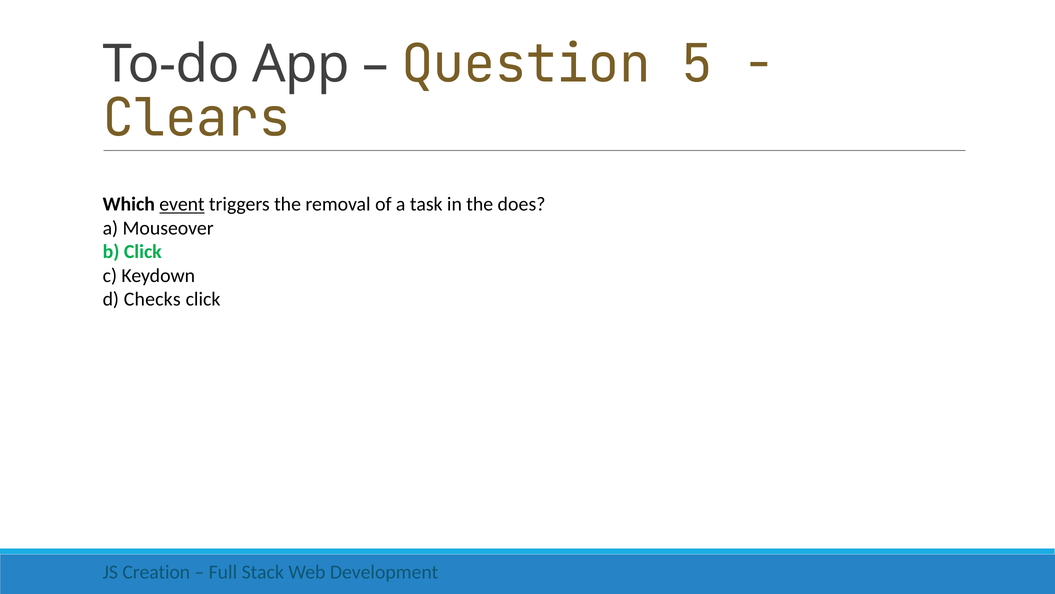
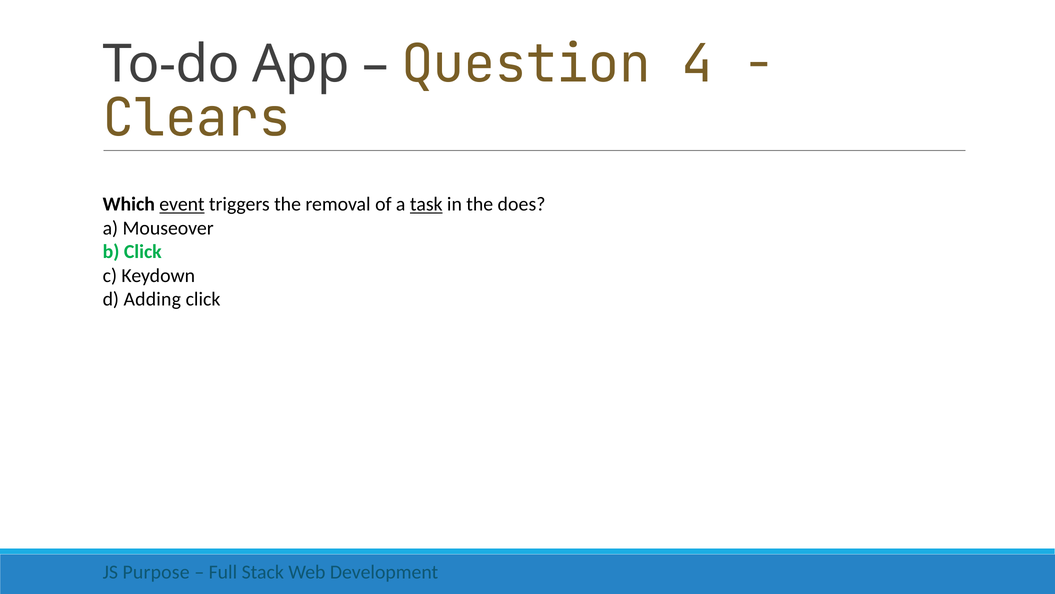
5: 5 -> 4 (697, 64)
task underline: none -> present (426, 204)
Checks: Checks -> Adding (152, 299)
Creation: Creation -> Purpose (156, 572)
